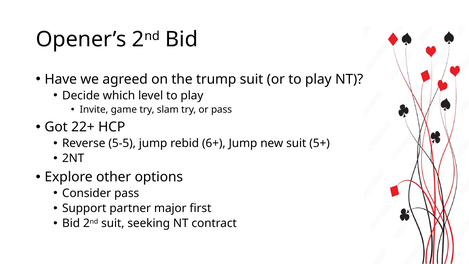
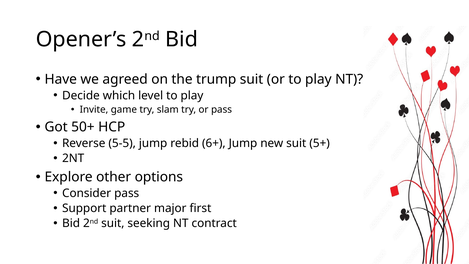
22+: 22+ -> 50+ (83, 127)
